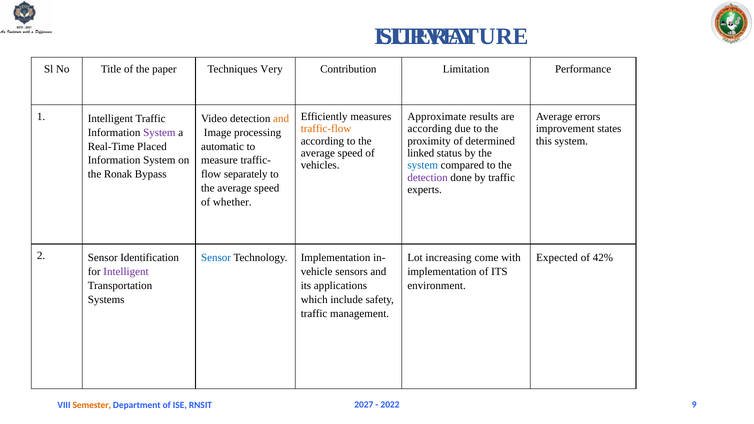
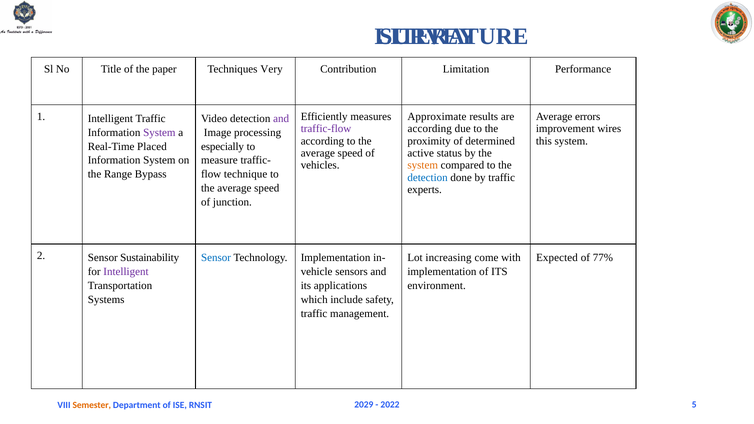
and colour: orange -> purple (281, 119)
traffic-flow colour: orange -> purple (326, 129)
states: states -> wires (609, 129)
automatic: automatic -> especially (223, 146)
linked: linked -> active (421, 153)
system colour: blue -> orange (423, 165)
Ronak: Ronak -> Range (118, 174)
separately: separately -> technique (246, 174)
detection colour: purple -> blue (428, 177)
whether: whether -> junction (232, 202)
Identification: Identification -> Sustainability (150, 258)
42%: 42% -> 77% (603, 258)
2027: 2027 -> 2029 (364, 405)
9: 9 -> 5 (694, 405)
